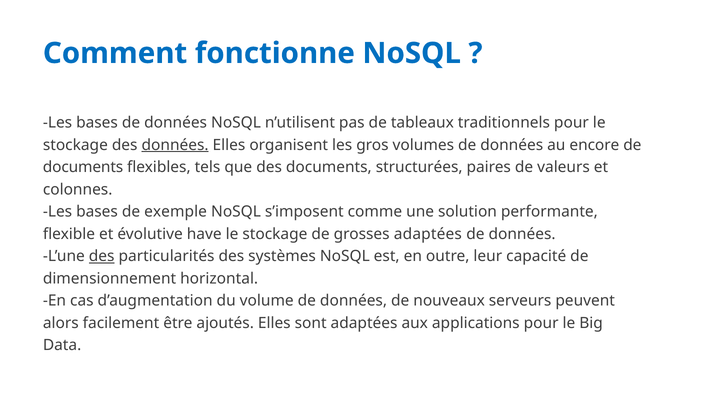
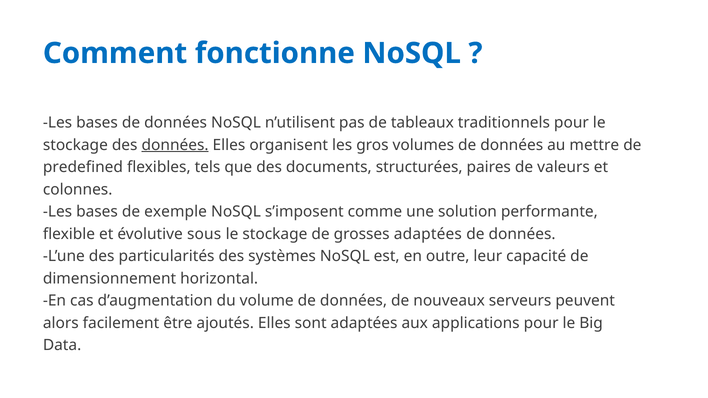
encore: encore -> mettre (594, 145)
documents: documents -> predefined (83, 167)
have: have -> sous (204, 234)
des underline: present -> none (102, 256)
